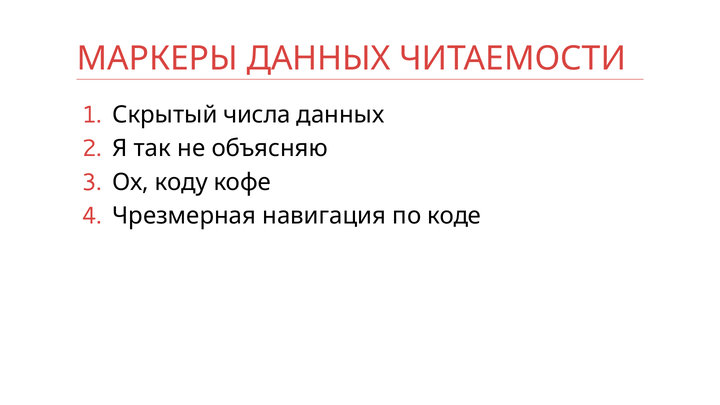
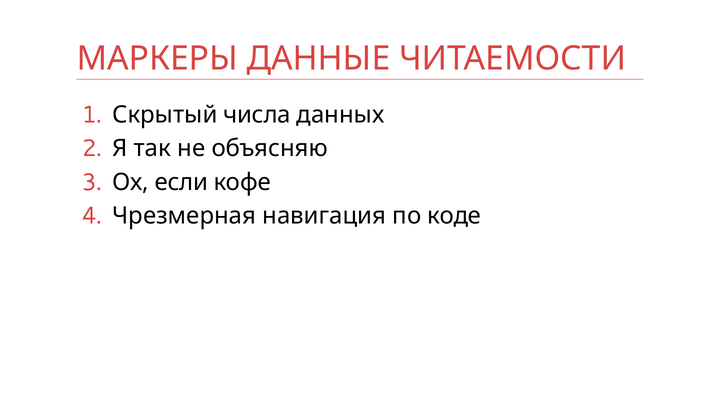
МАРКЕРЫ ДАННЫХ: ДАННЫХ -> ДАННЫЕ (319, 59)
коду: коду -> если (181, 182)
